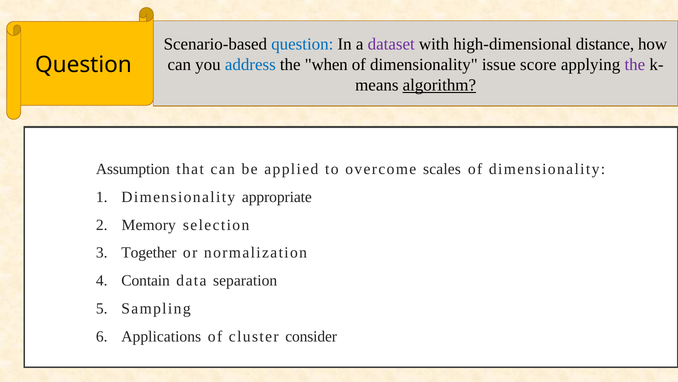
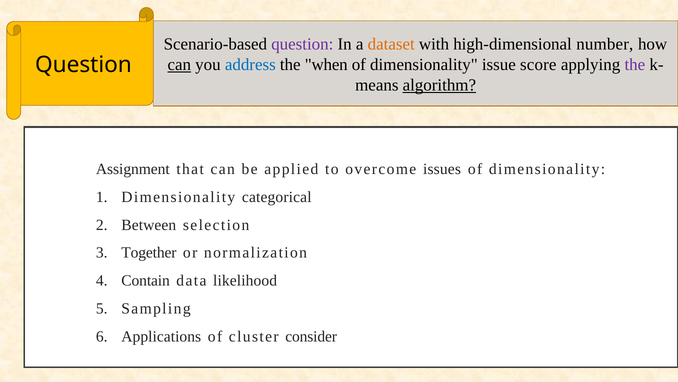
question colour: blue -> purple (302, 44)
dataset colour: purple -> orange (391, 44)
distance: distance -> number (605, 44)
can underline: none -> present (179, 65)
Assumption: Assumption -> Assignment (133, 169)
scales: scales -> issues (442, 169)
appropriate: appropriate -> categorical (277, 197)
Memory: Memory -> Between (149, 225)
separation: separation -> likelihood (245, 280)
